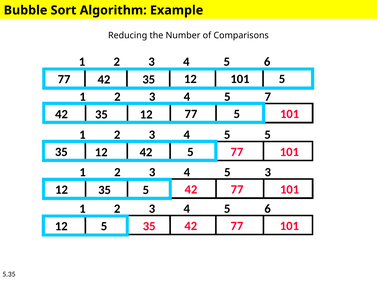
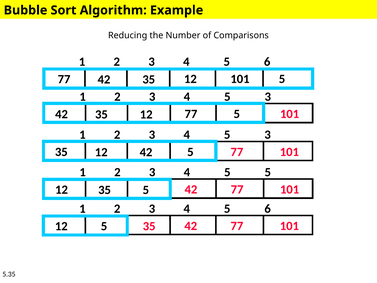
7: 7 -> 3 (268, 97)
5: 5 -> 3 (268, 135)
5 3: 3 -> 5 (268, 172)
